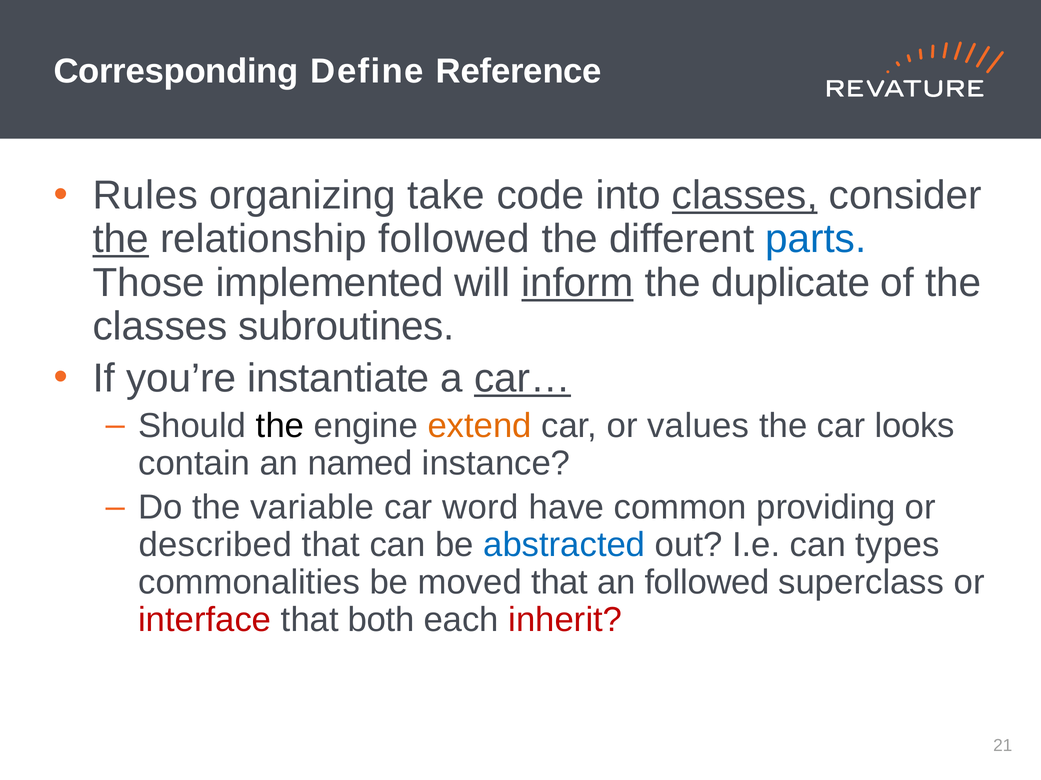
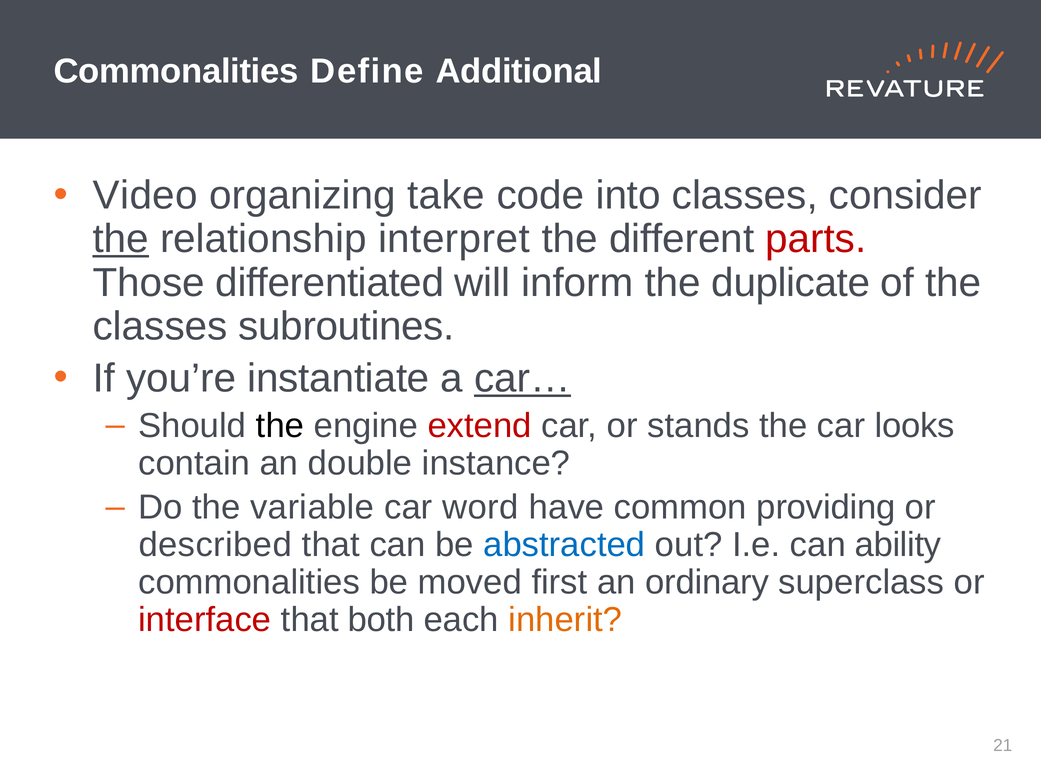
Corresponding: Corresponding -> Commonalities (176, 71)
Reference: Reference -> Additional (519, 71)
Rules: Rules -> Video (145, 195)
classes underline: present -> none (745, 195)
relationship followed: followed -> interpret (454, 239)
parts colour: blue -> red (816, 239)
implemented: implemented -> differentiated (330, 283)
inform underline: present -> none (577, 283)
extend colour: orange -> red (480, 426)
values: values -> stands (698, 426)
named: named -> double (360, 464)
types: types -> ability (898, 545)
moved that: that -> first (559, 583)
an followed: followed -> ordinary (707, 583)
inherit colour: red -> orange (565, 620)
